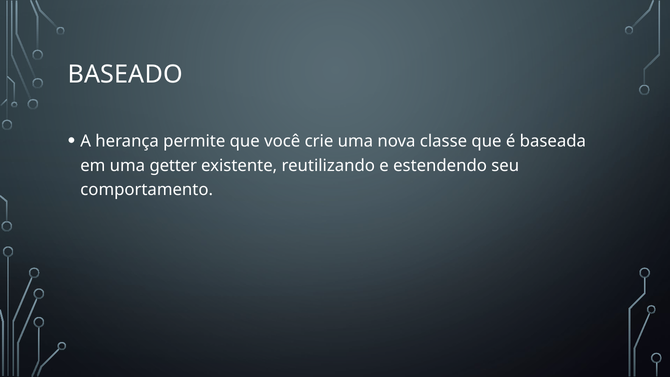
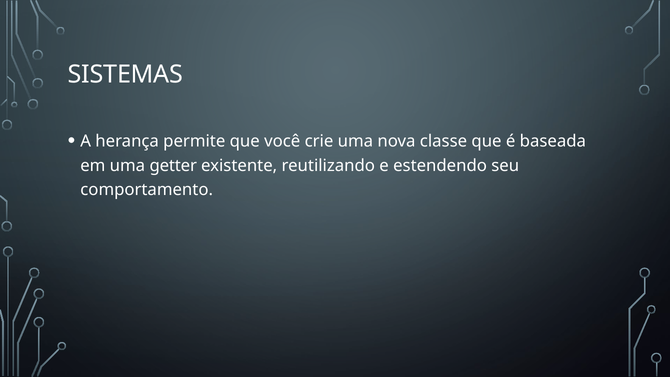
BASEADO: BASEADO -> SISTEMAS (125, 74)
